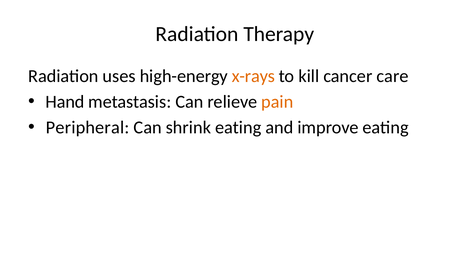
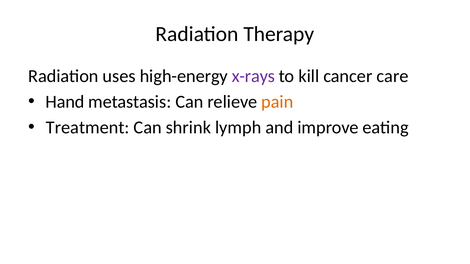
x-rays colour: orange -> purple (253, 76)
Peripheral: Peripheral -> Treatment (88, 128)
shrink eating: eating -> lymph (238, 128)
